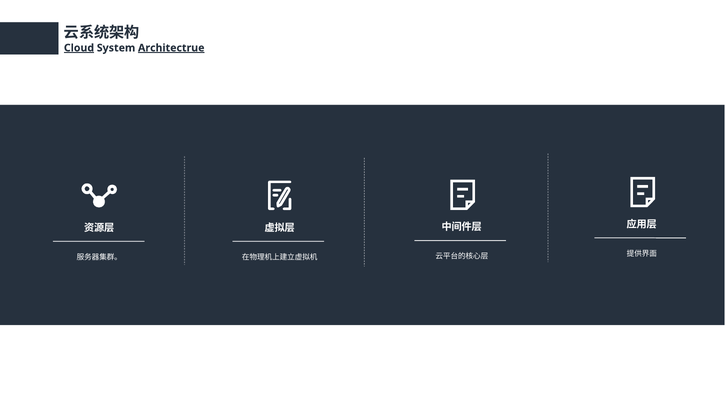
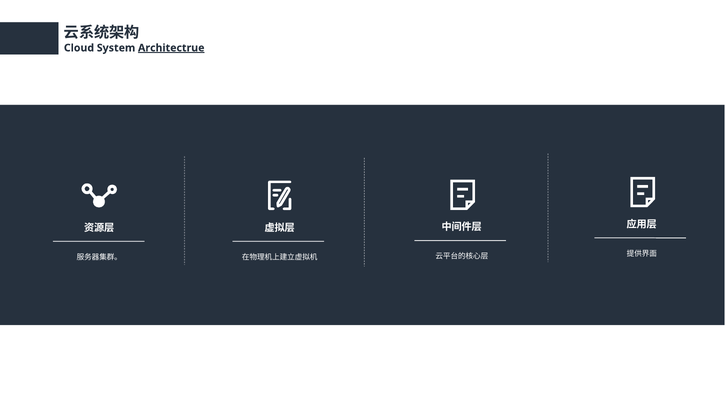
Cloud underline: present -> none (79, 48)
